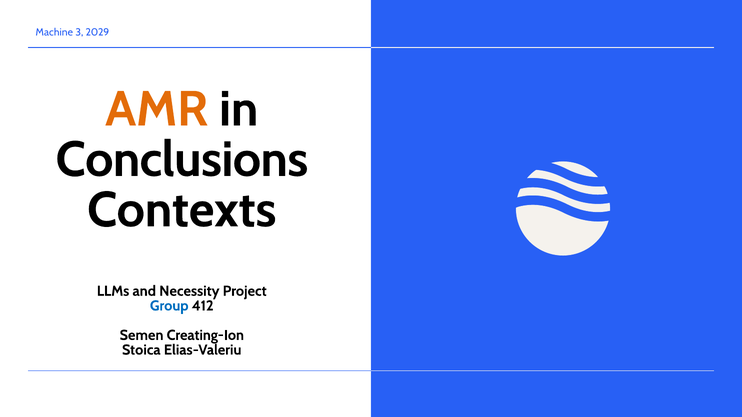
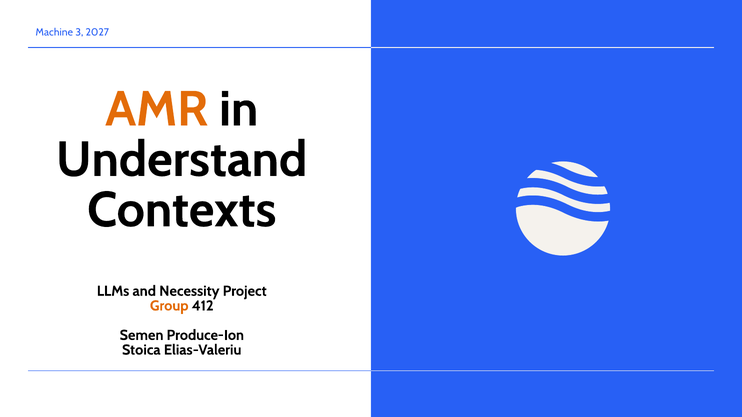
2029: 2029 -> 2027 (97, 32)
Conclusions: Conclusions -> Understand (182, 160)
Group colour: blue -> orange (169, 306)
Creating-Ion: Creating-Ion -> Produce-Ion (205, 335)
